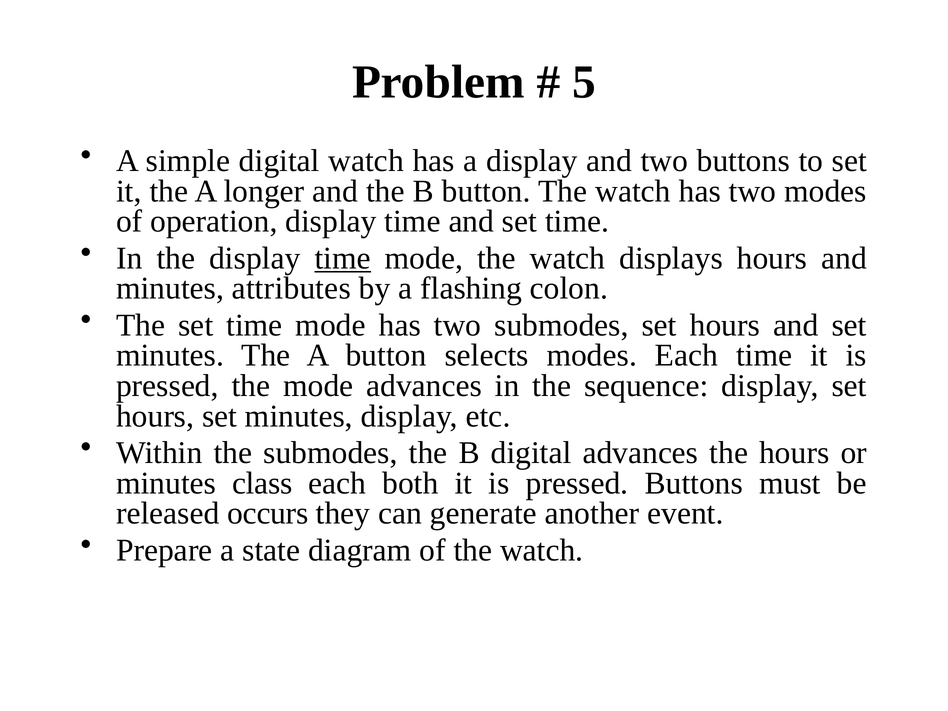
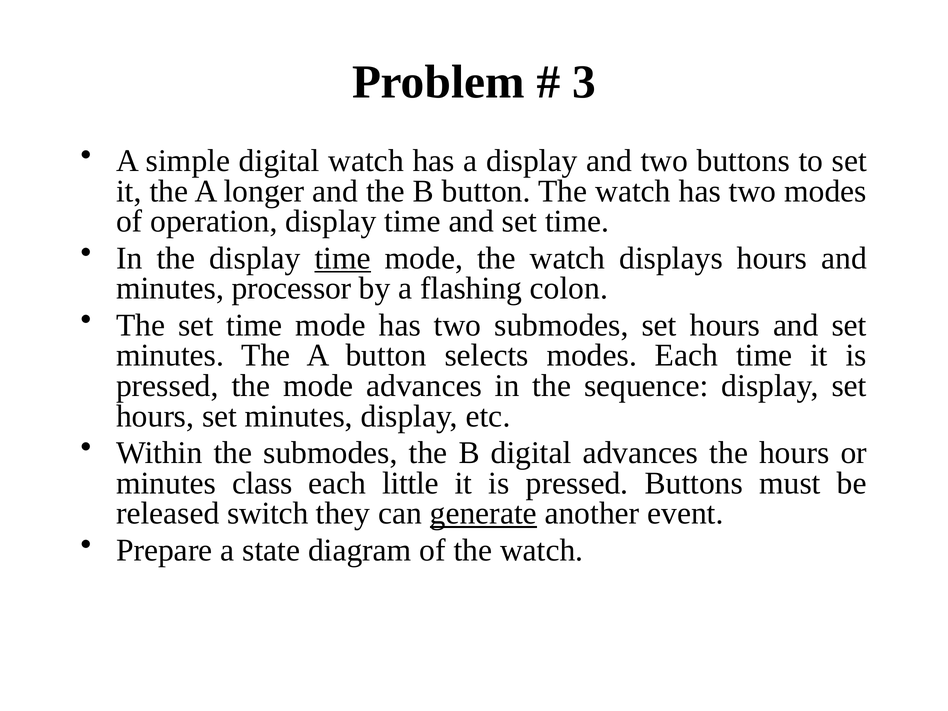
5: 5 -> 3 (584, 82)
attributes: attributes -> processor (292, 288)
both: both -> little (410, 483)
occurs: occurs -> switch (268, 513)
generate underline: none -> present (483, 513)
